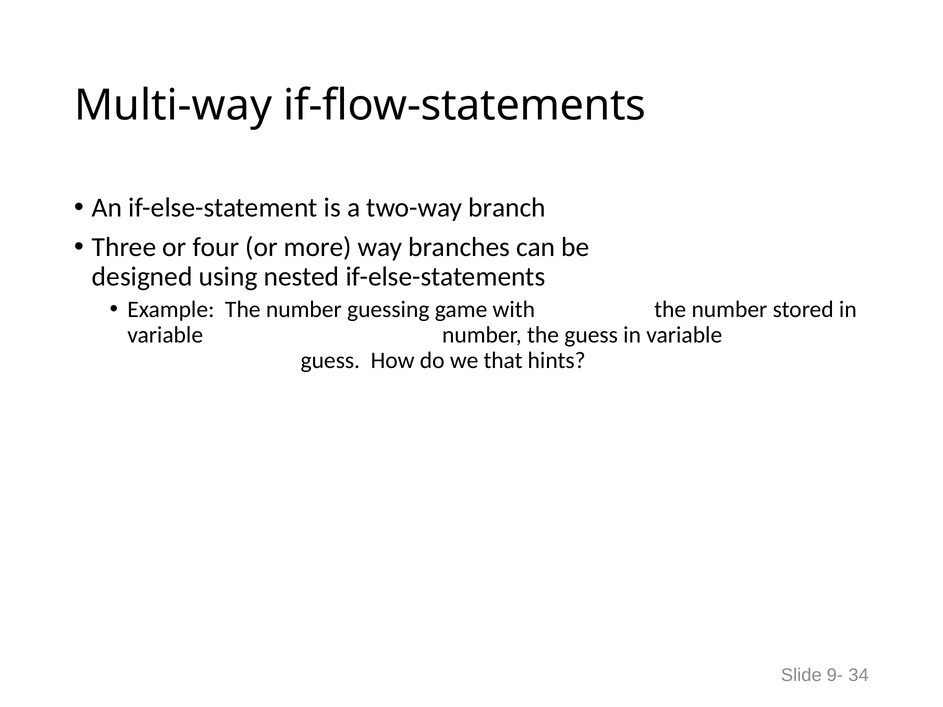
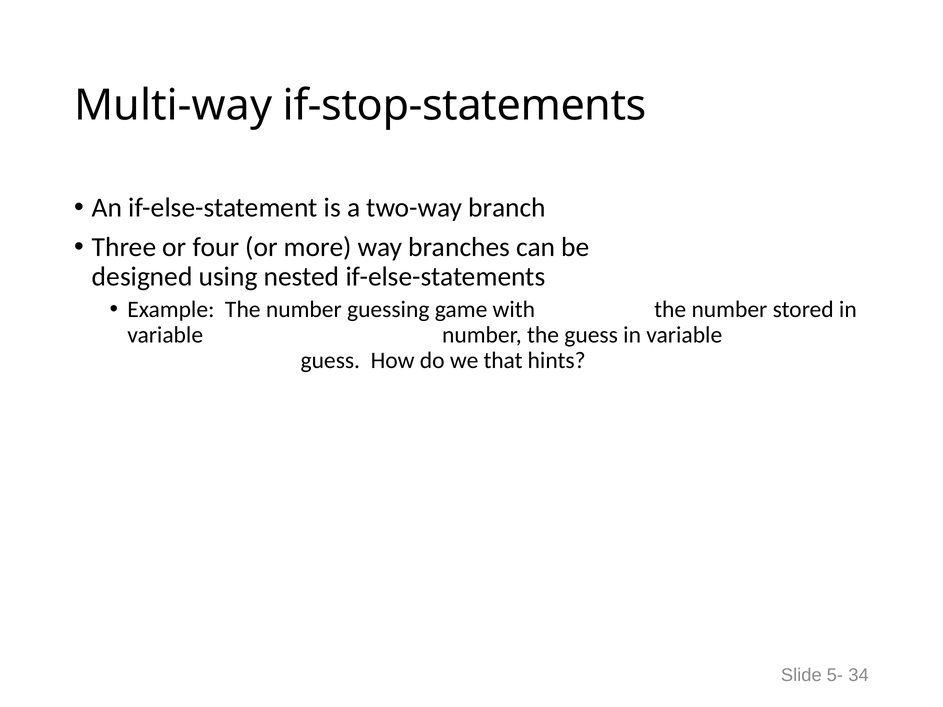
if-flow-statements: if-flow-statements -> if-stop-statements (465, 106)
9-: 9- -> 5- (835, 676)
